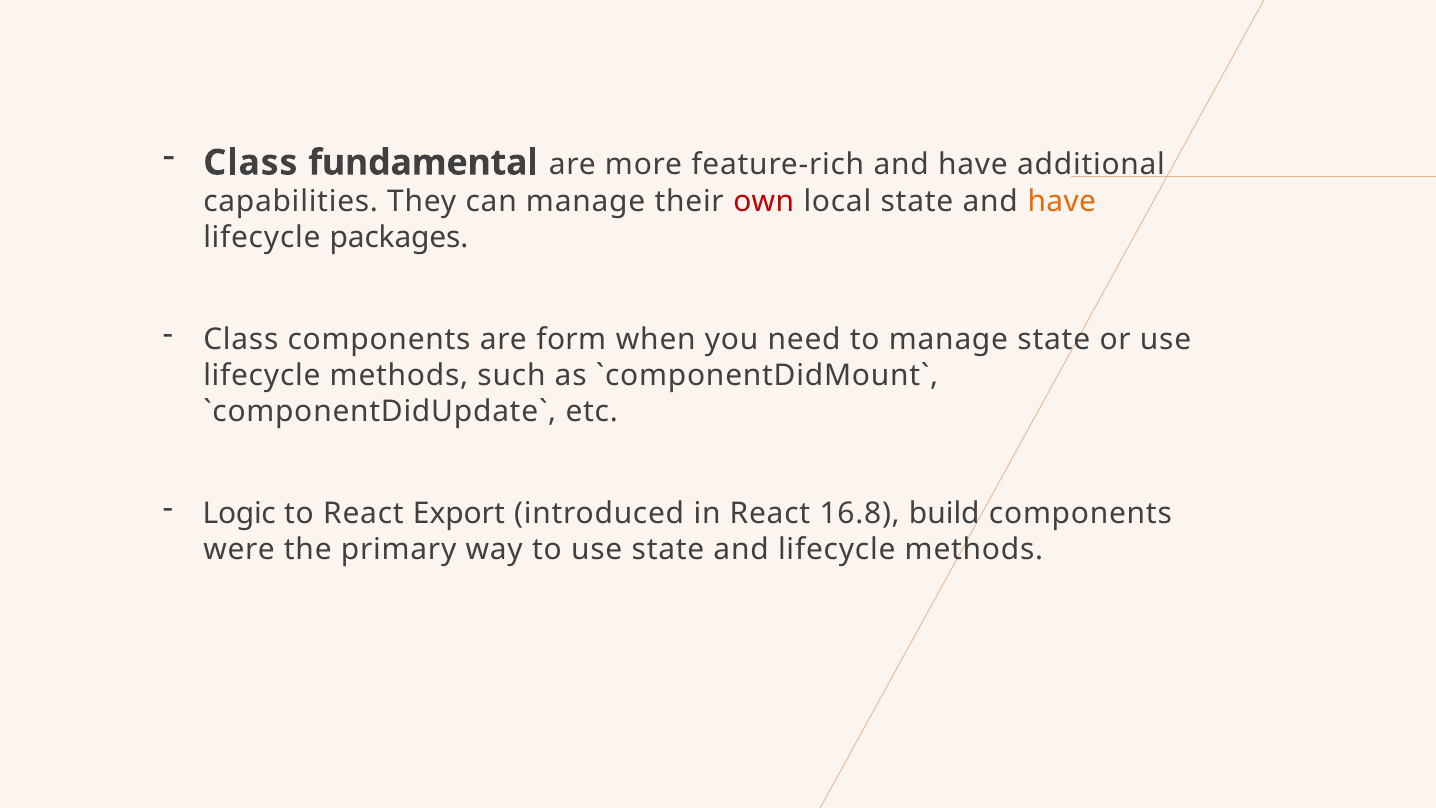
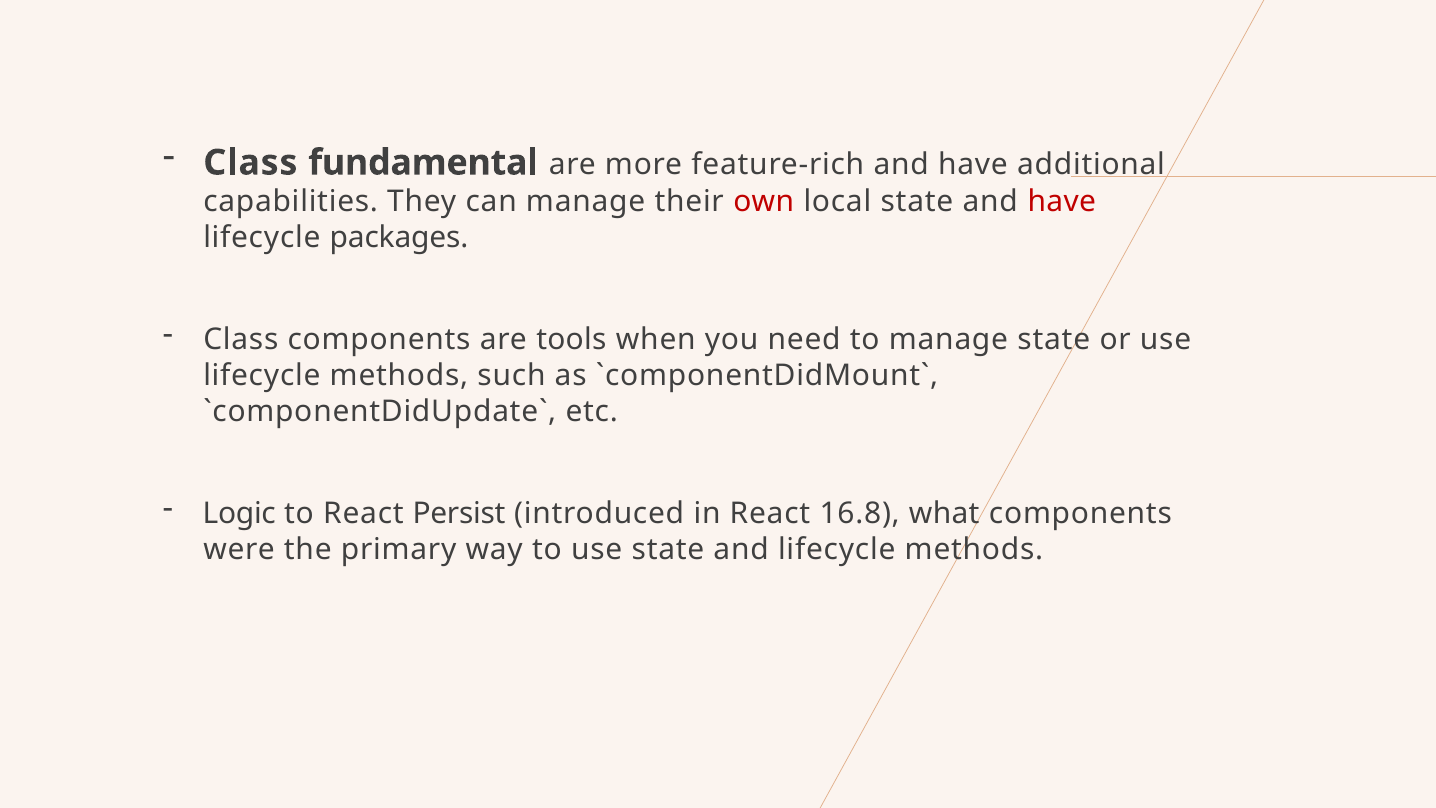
have colour: orange -> red (1062, 202)
form: form -> tools (571, 340)
Export: Export -> Persist (459, 513)
build: build -> what (944, 513)
